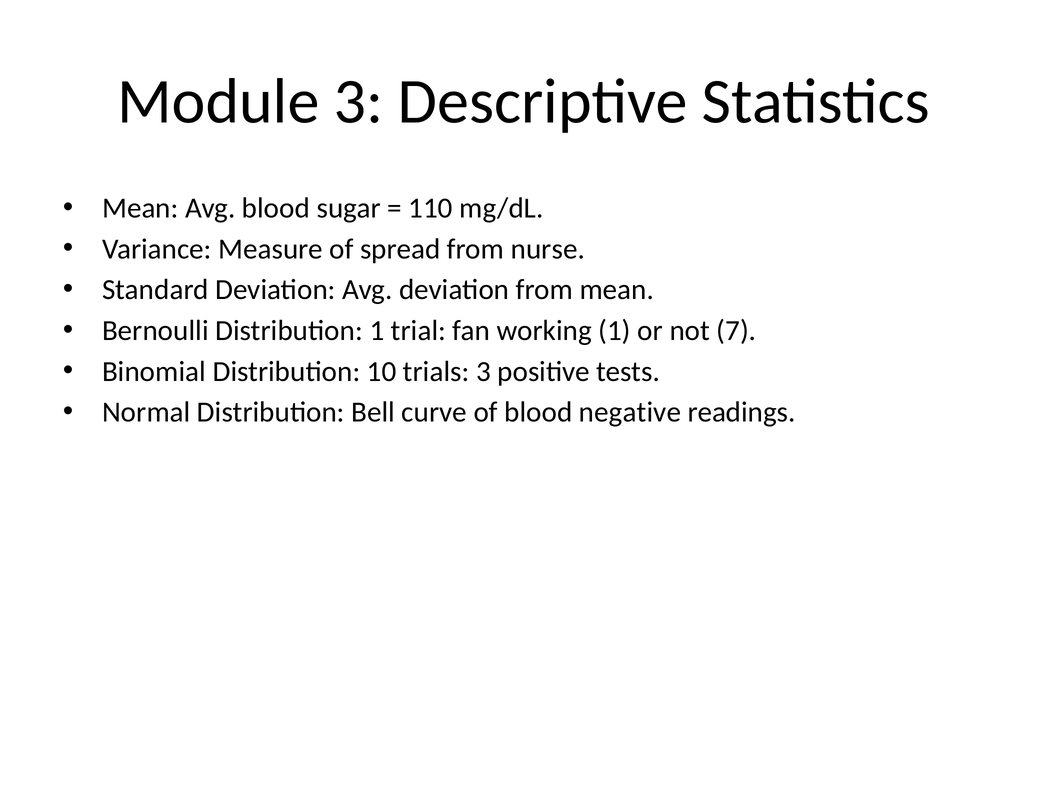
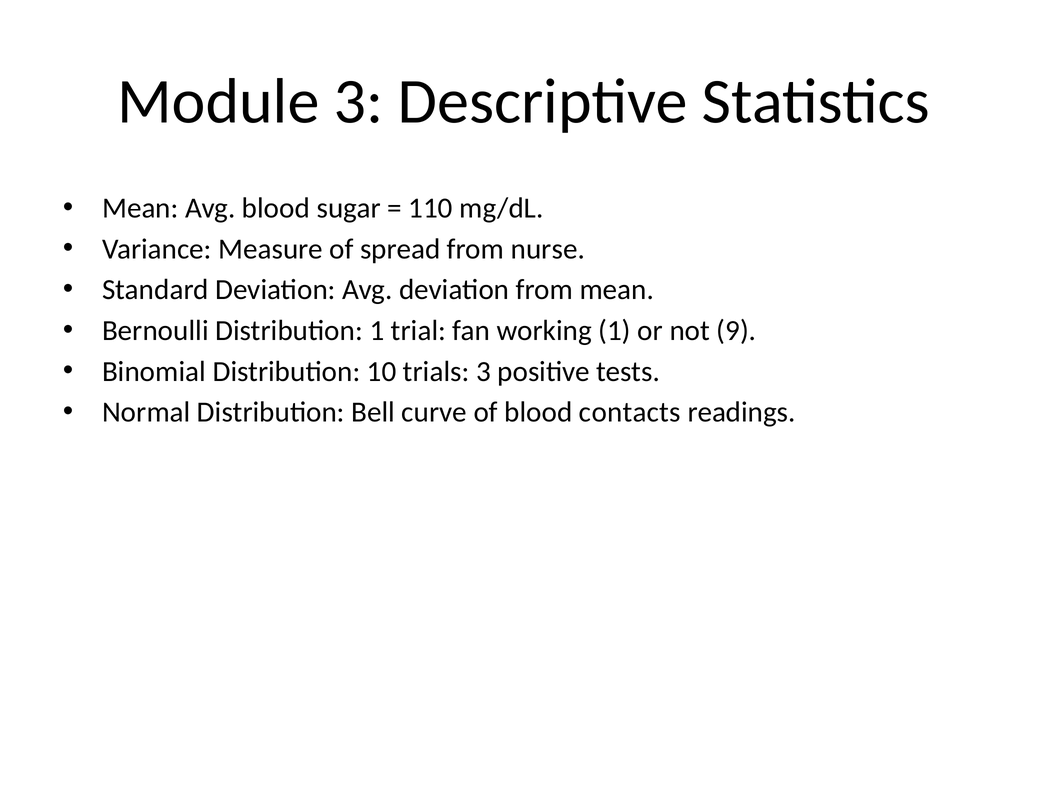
7: 7 -> 9 (736, 331)
negative: negative -> contacts (630, 412)
